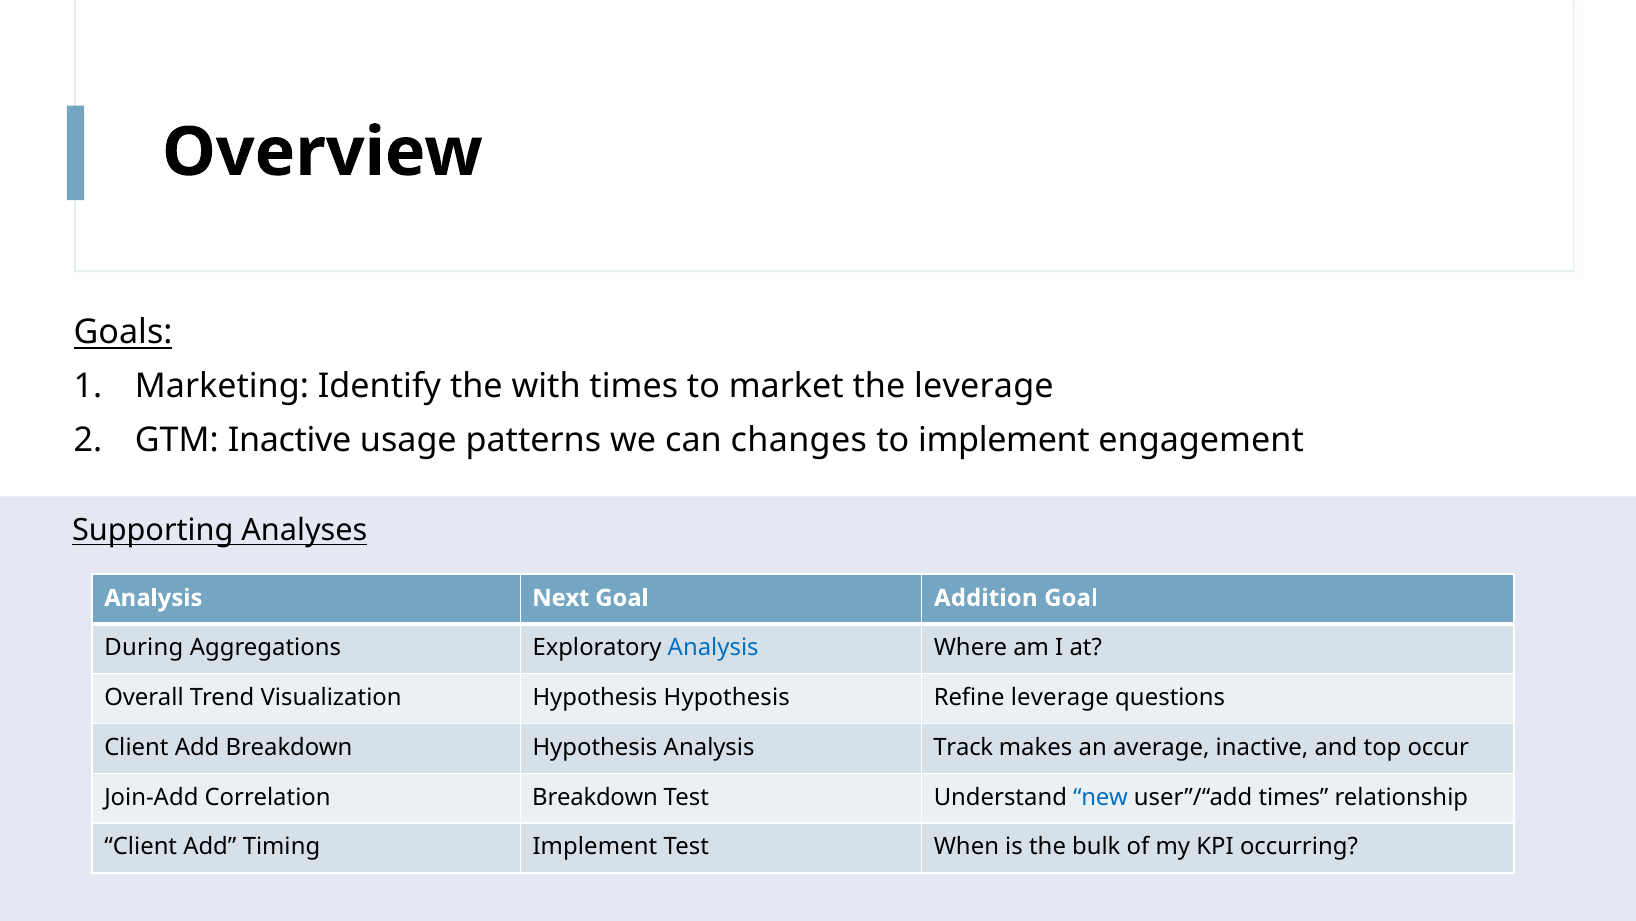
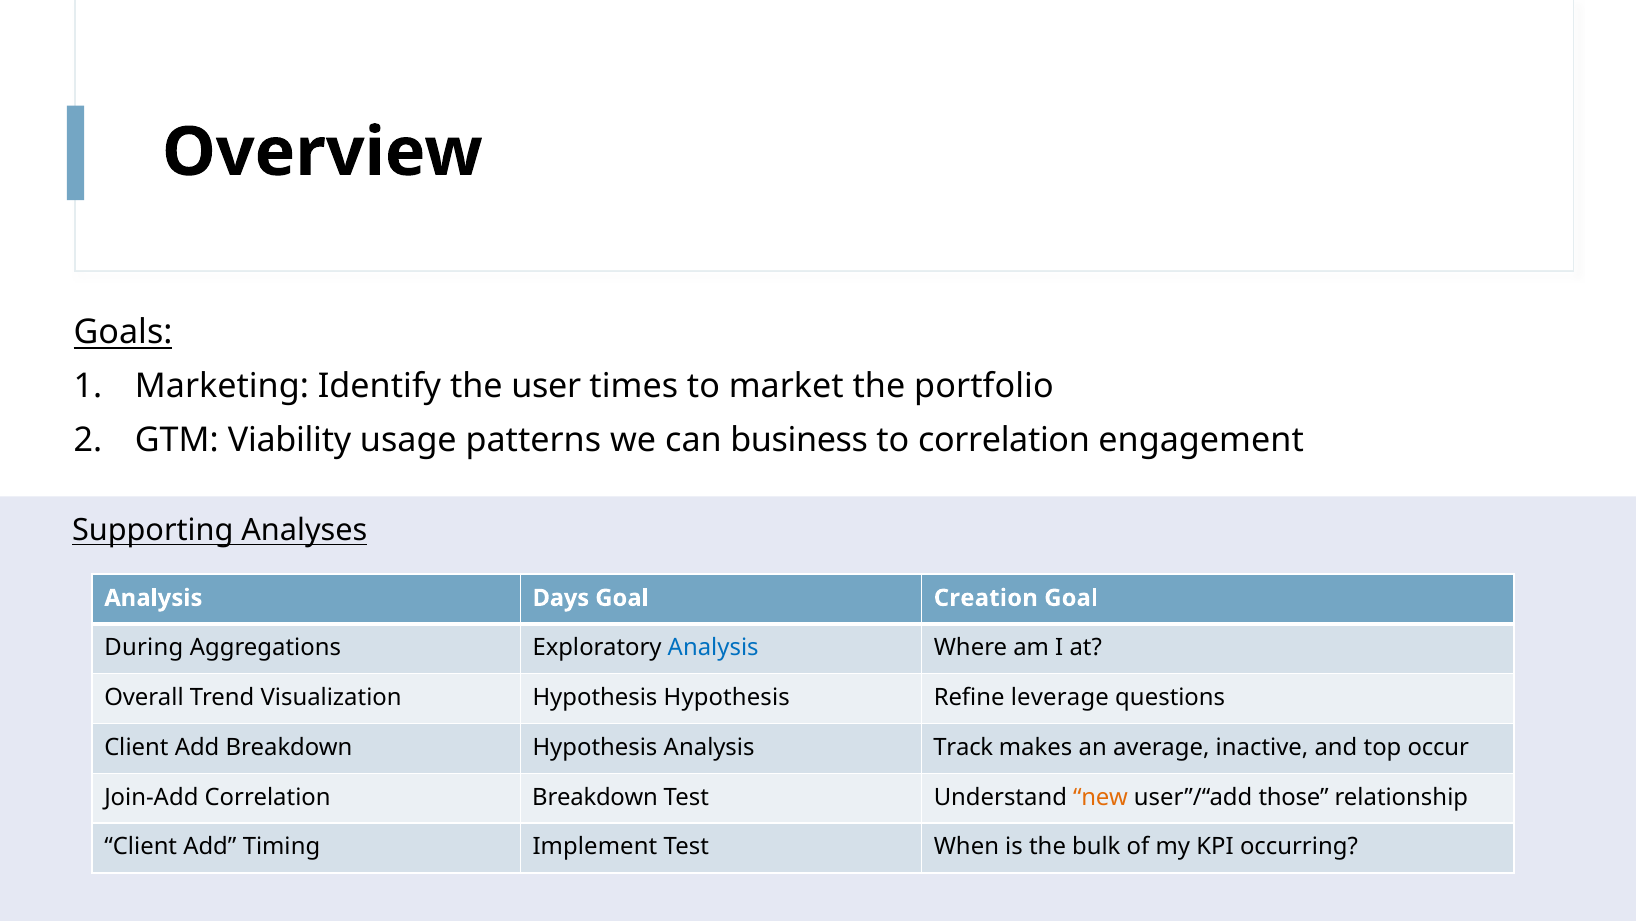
with: with -> user (546, 386)
the leverage: leverage -> portfolio (984, 386)
GTM Inactive: Inactive -> Viability (290, 439)
changes: changes -> business (799, 439)
to implement: implement -> correlation (1004, 439)
Next: Next -> Days (561, 598)
Addition: Addition -> Creation (986, 598)
new colour: blue -> orange (1101, 797)
user”/“add times: times -> those (1294, 797)
